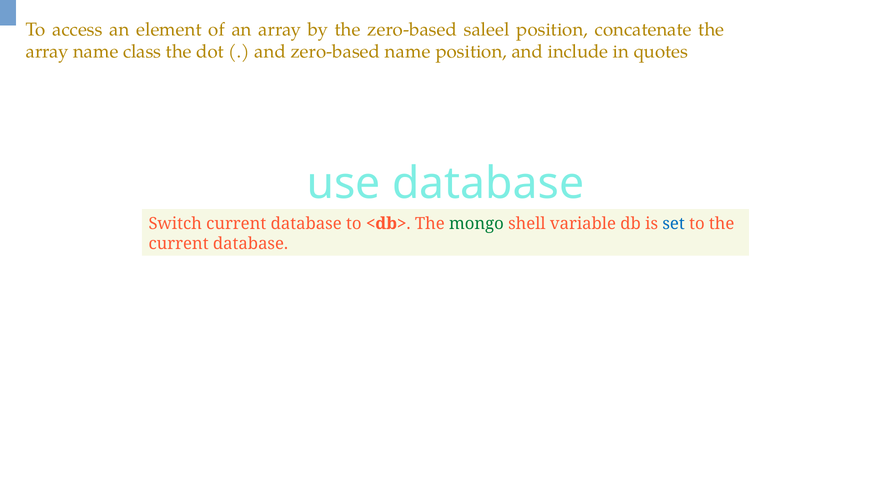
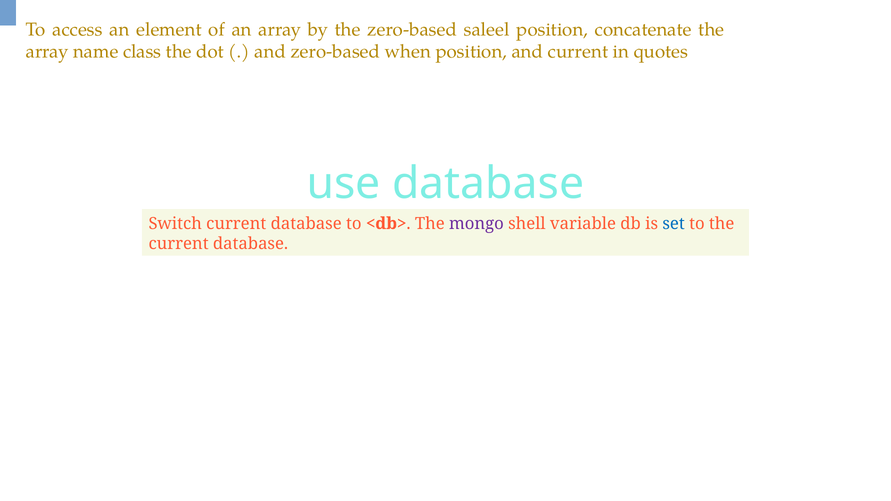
zero-based name: name -> when (408, 52)
and include: include -> current (578, 52)
mongo colour: green -> purple (476, 224)
